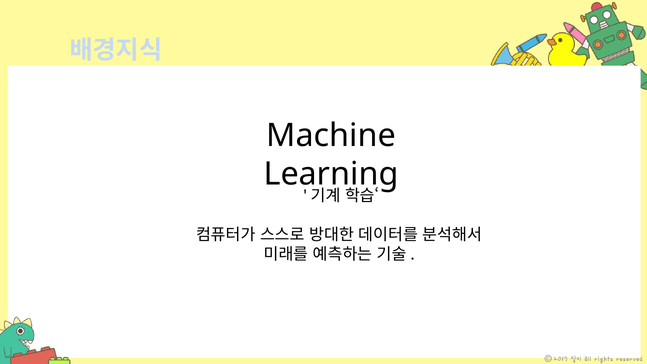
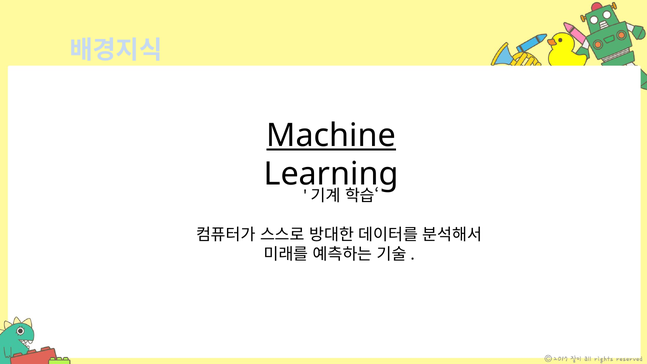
Machine underline: none -> present (331, 135)
